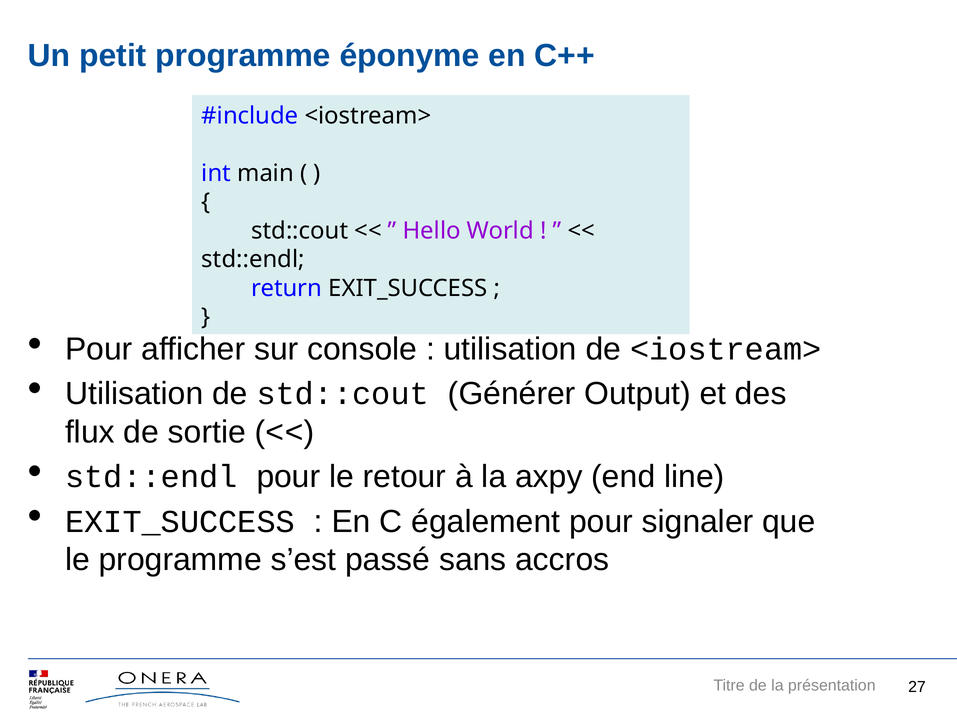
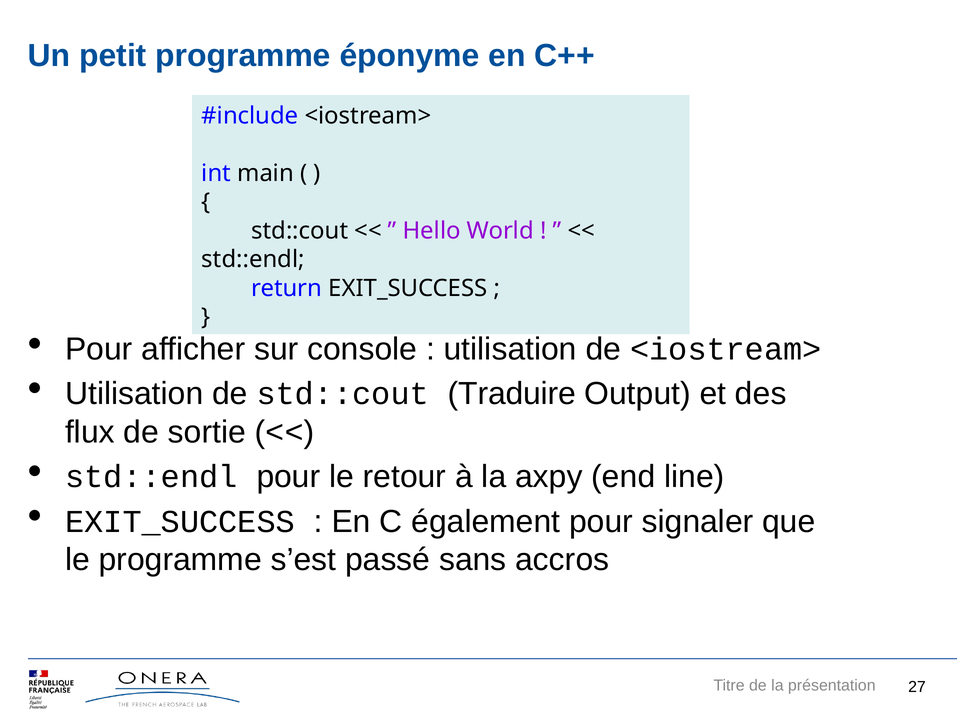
Générer: Générer -> Traduire (512, 394)
